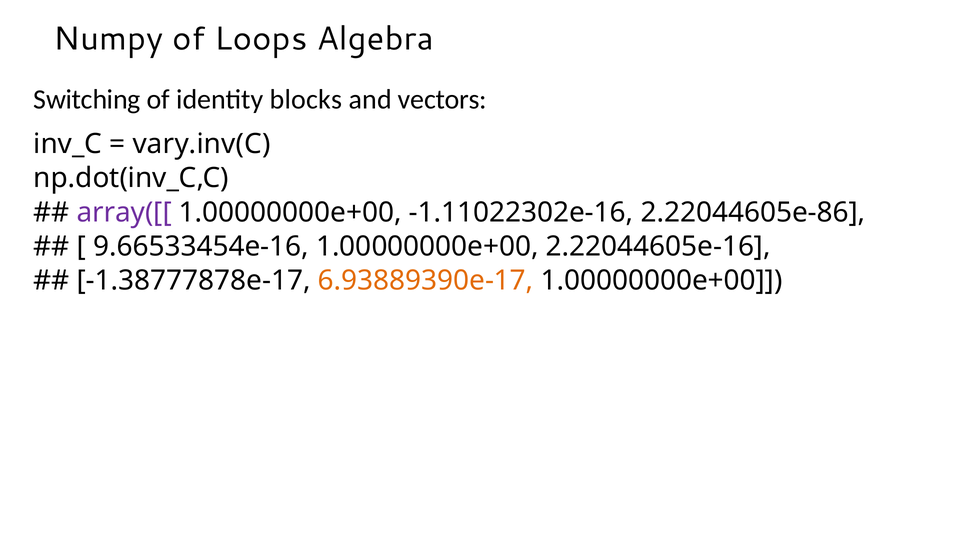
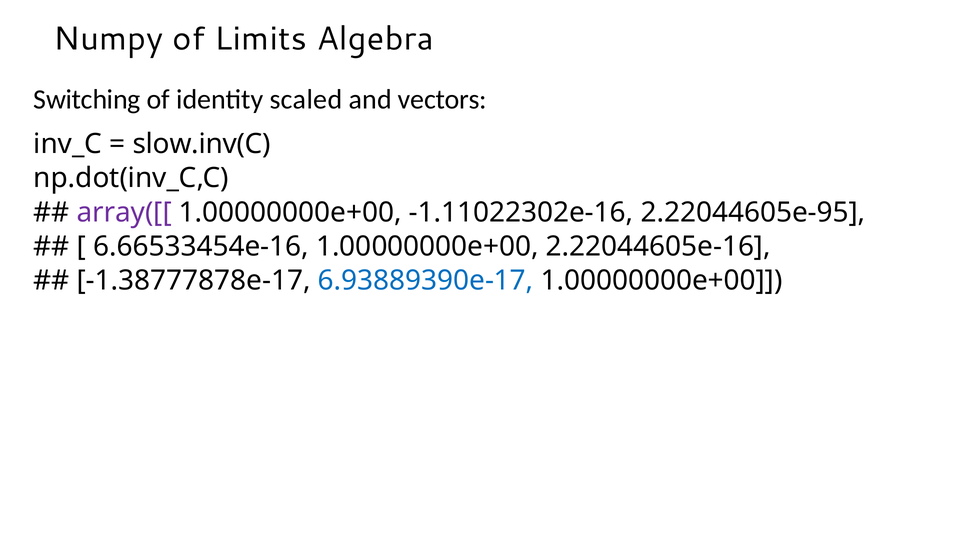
Loops: Loops -> Limits (261, 39)
blocks: blocks -> scaled (306, 100)
vary.inv(C: vary.inv(C -> slow.inv(C (202, 144)
2.22044605e-86: 2.22044605e-86 -> 2.22044605e-95 (753, 212)
9.66533454e-16: 9.66533454e-16 -> 6.66533454e-16 (201, 246)
6.93889390e-17 colour: orange -> blue (426, 281)
